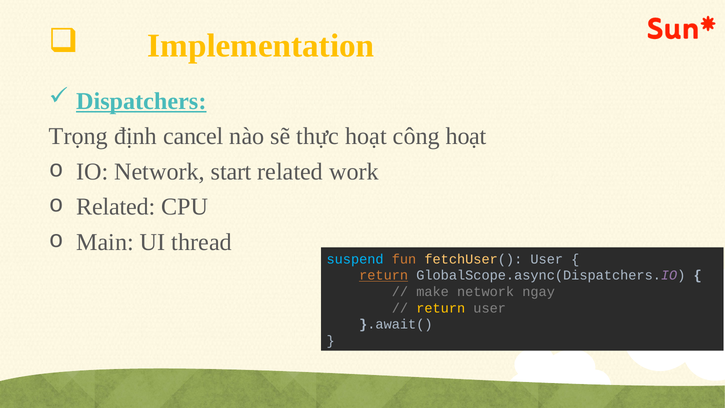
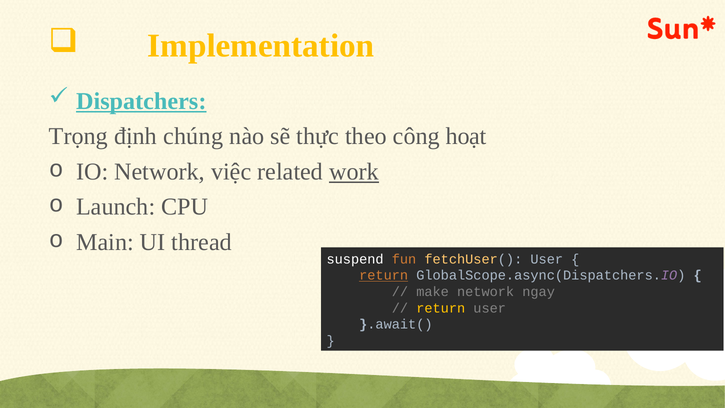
cancel: cancel -> chúng (193, 136)
thực hoạt: hoạt -> theo (366, 136)
start: start -> việc (231, 172)
work underline: none -> present (354, 172)
Related: Related -> Launch (116, 207)
suspend colour: light blue -> white (355, 259)
